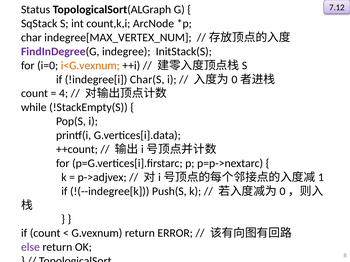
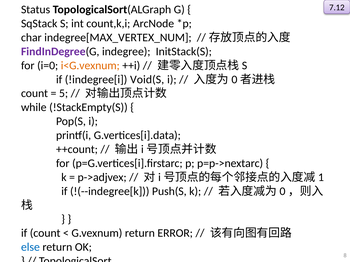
Char(S: Char(S -> Void(S (147, 80)
4: 4 -> 5 (64, 94)
else colour: purple -> blue (30, 248)
